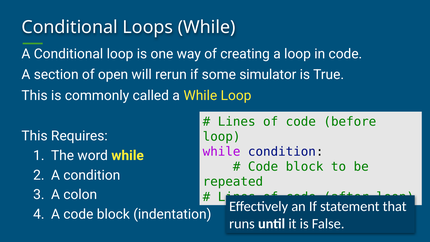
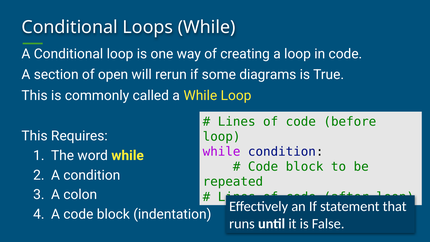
simulator: simulator -> diagrams (268, 75)
